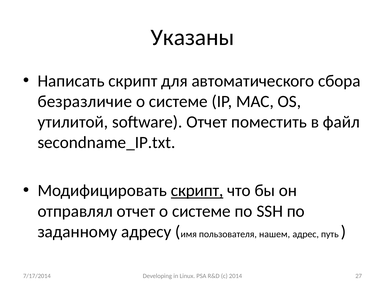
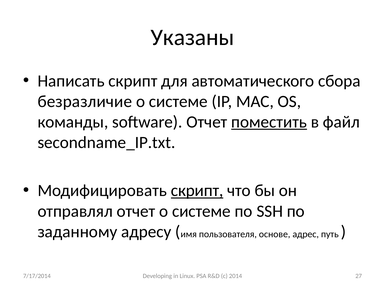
утилитой: утилитой -> команды (73, 122)
поместить underline: none -> present (269, 122)
нашем: нашем -> основе (275, 234)
